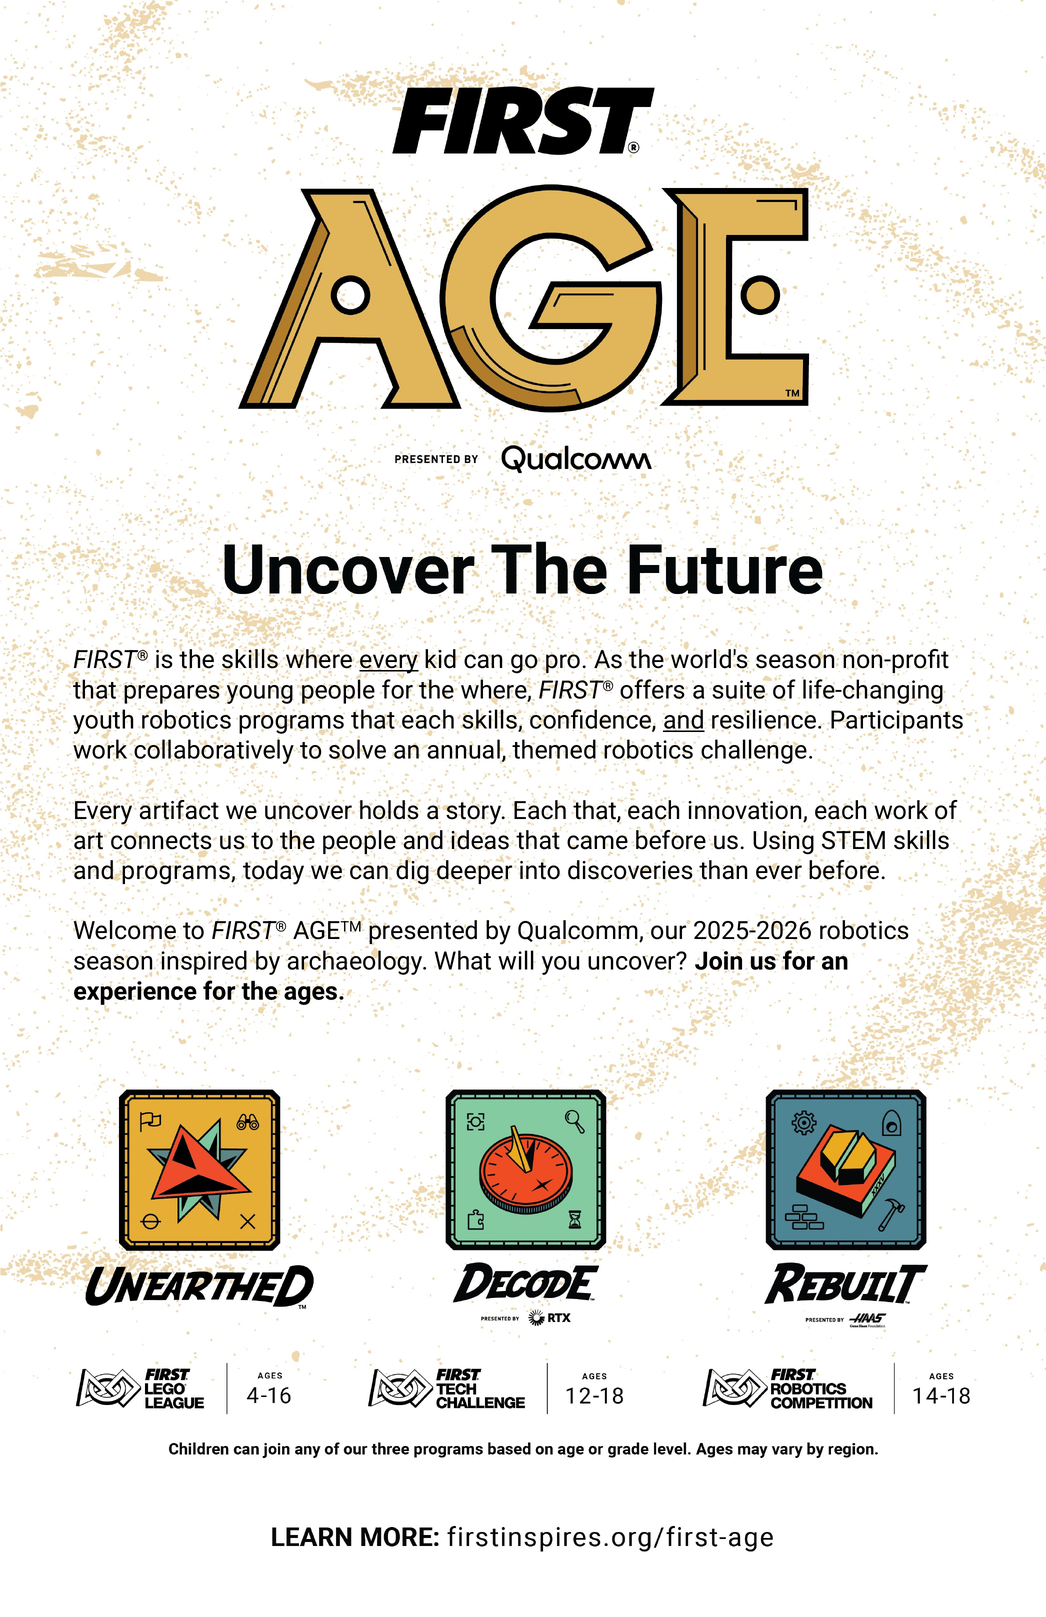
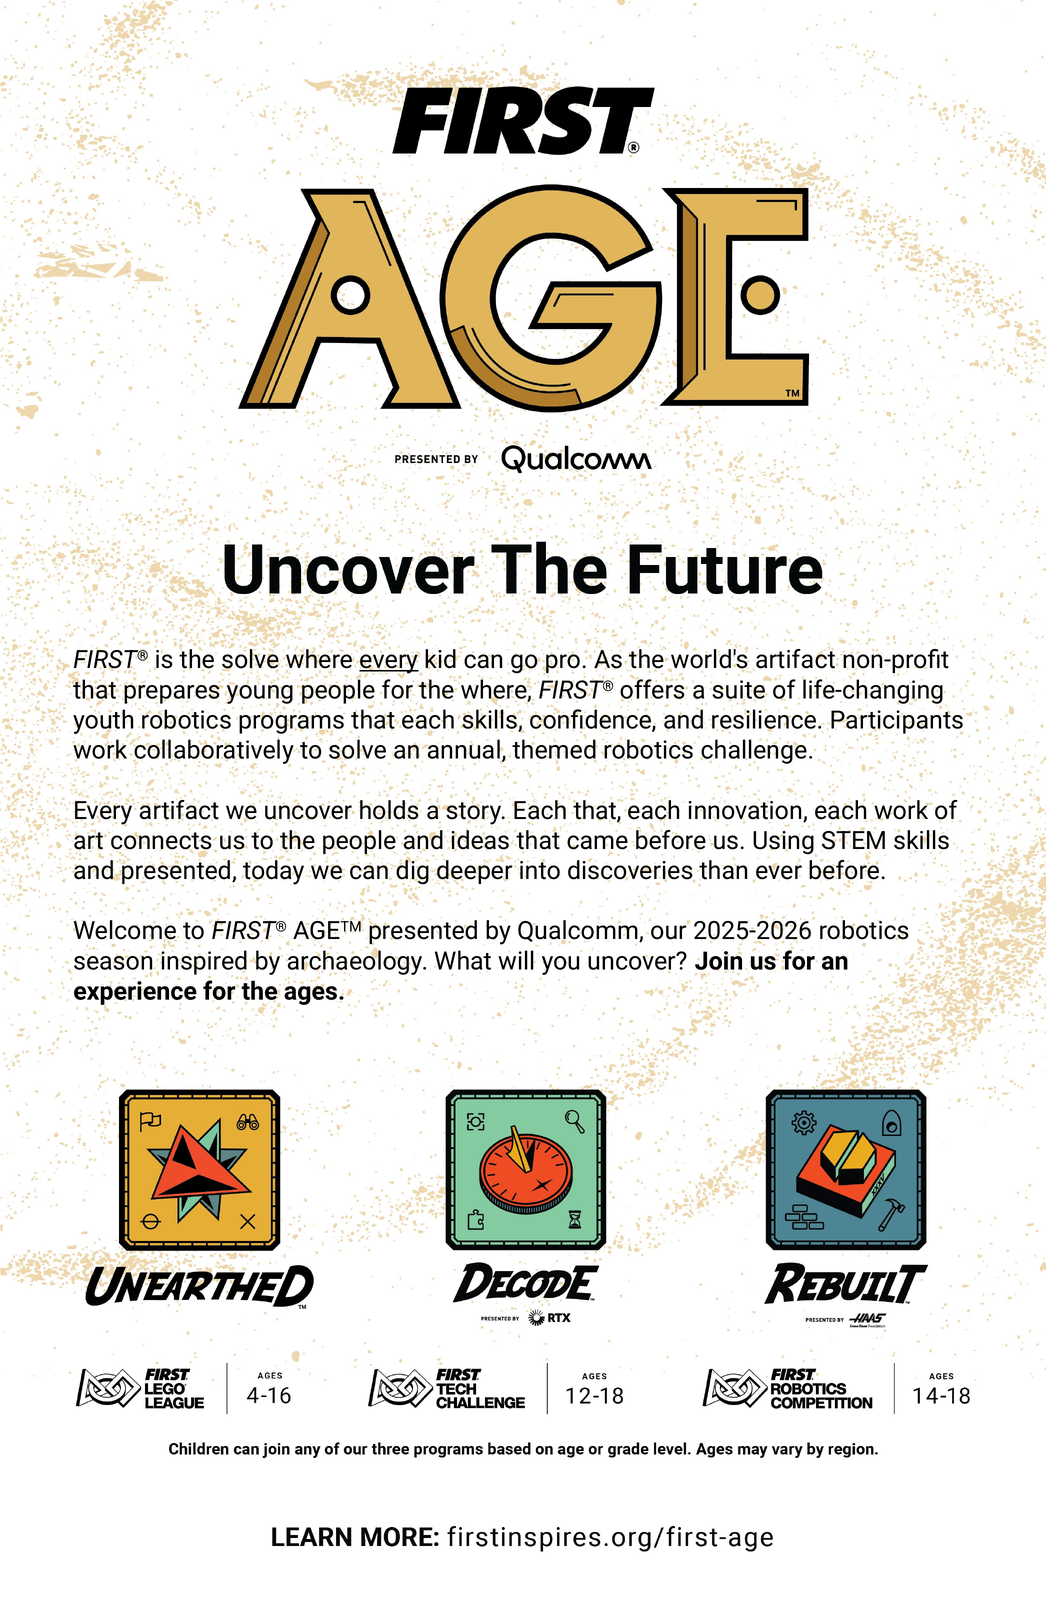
the skills: skills -> solve (251, 660)
world's season: season -> artifact (796, 660)
and underline: present -> none (684, 720)
and programs: programs -> presented (179, 871)
